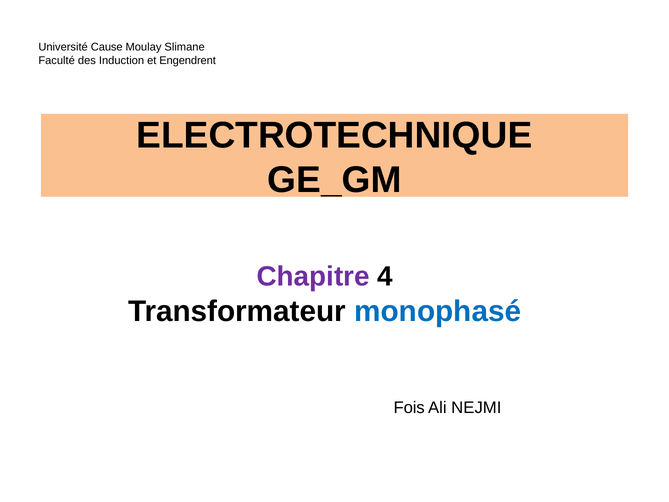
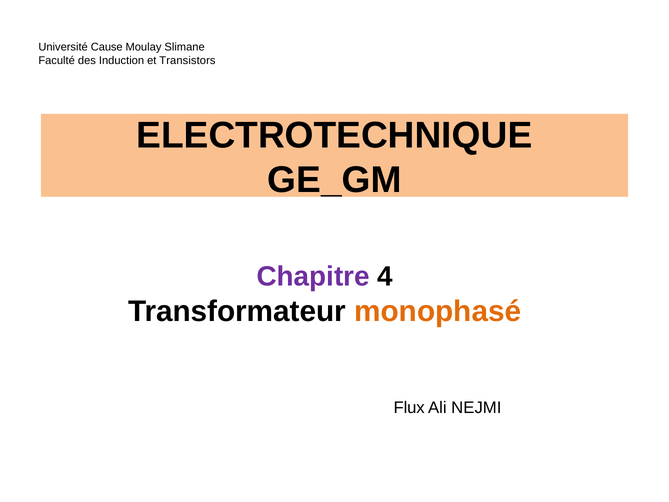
Engendrent: Engendrent -> Transistors (187, 60)
monophasé colour: blue -> orange (438, 311)
Fois: Fois -> Flux (409, 408)
